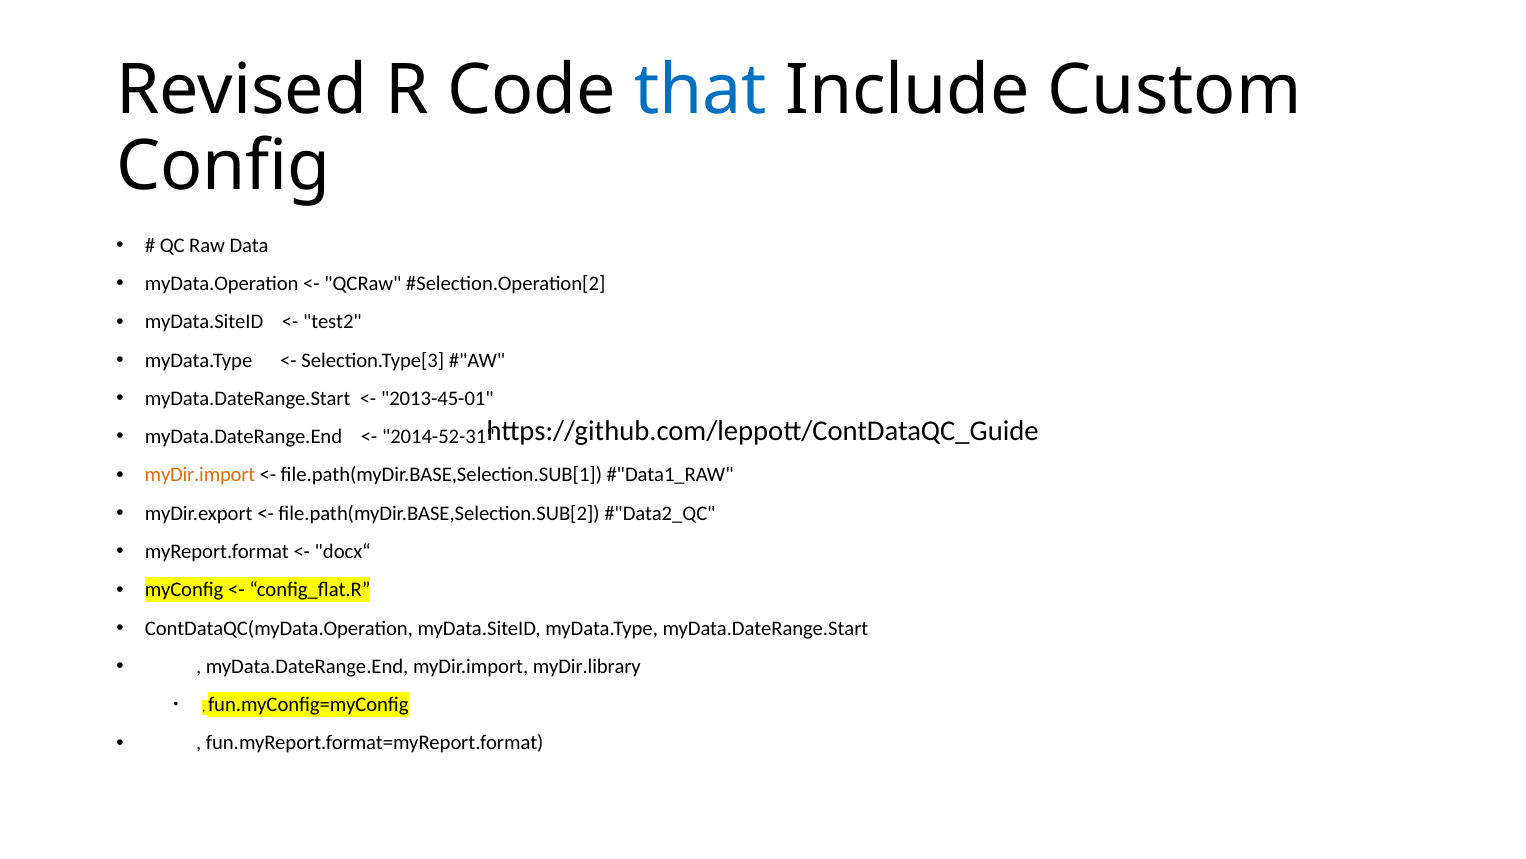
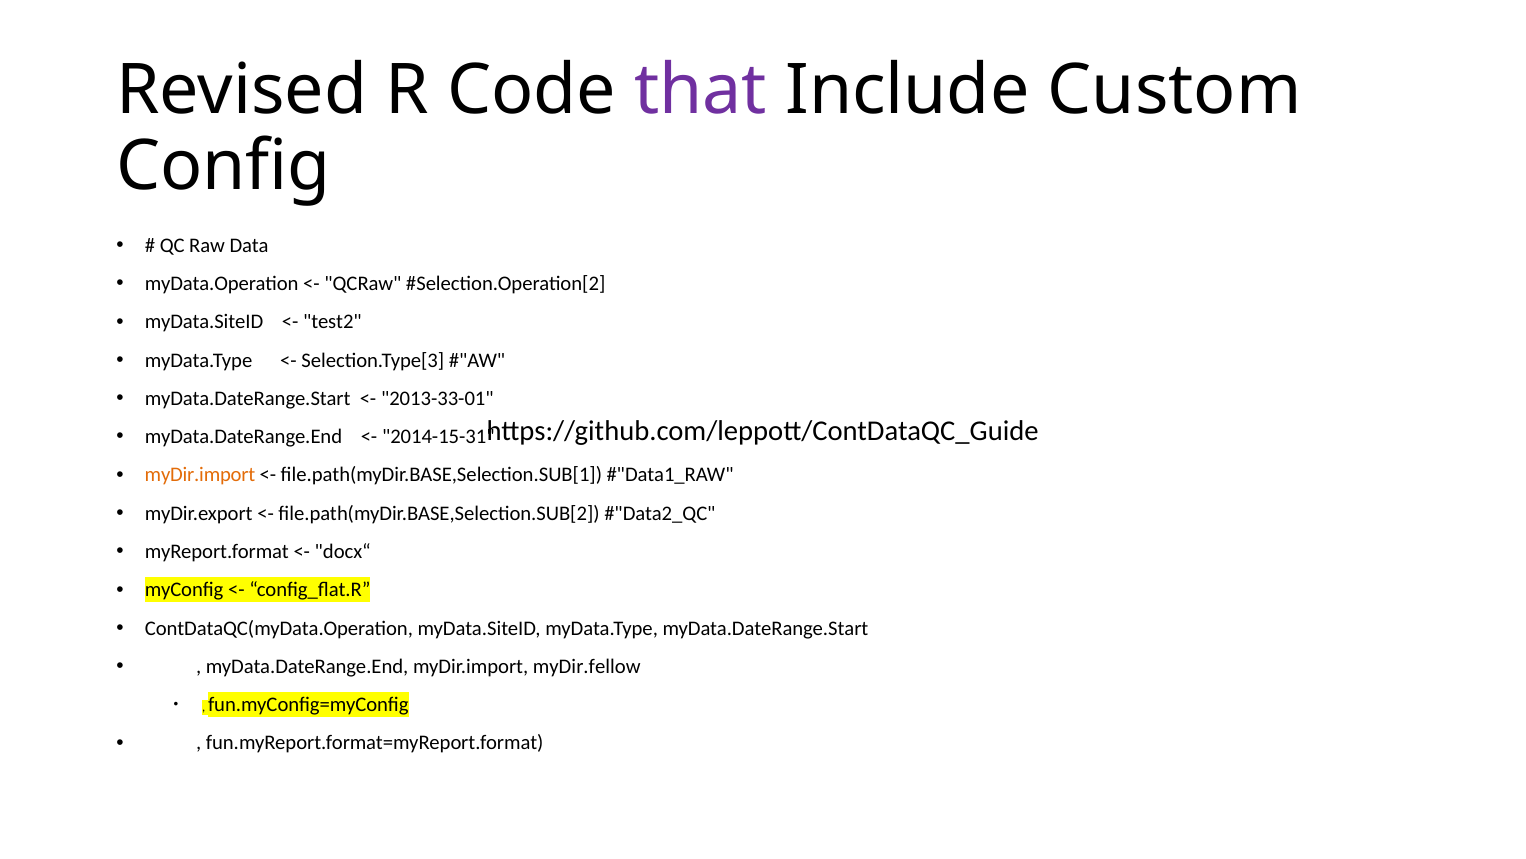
that colour: blue -> purple (701, 90)
2013-45-01: 2013-45-01 -> 2013-33-01 (437, 398)
2014-52-31: 2014-52-31 -> 2014-15-31 (438, 437)
myDir.library: myDir.library -> myDir.fellow (587, 666)
